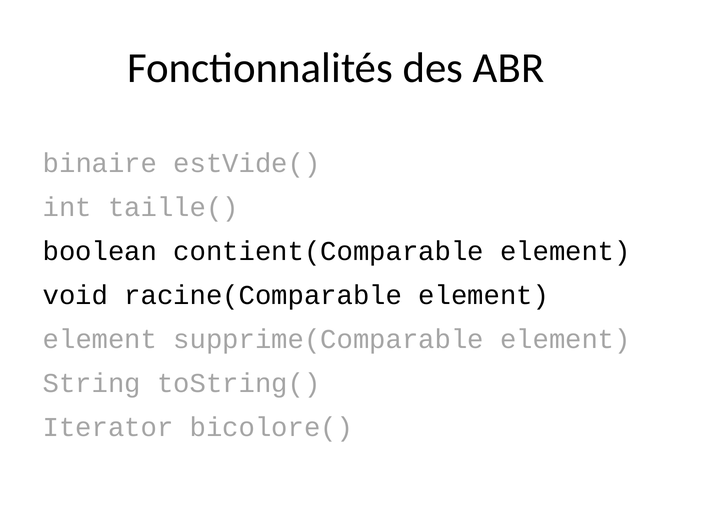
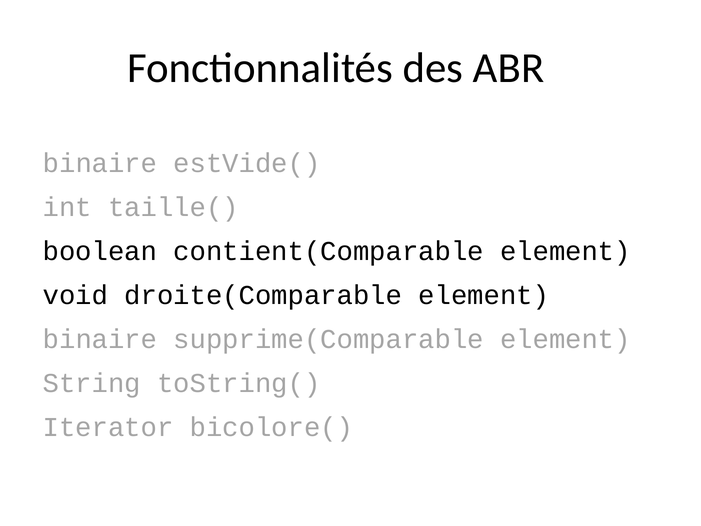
racine(Comparable: racine(Comparable -> droite(Comparable (263, 295)
element: element -> binaire (100, 339)
